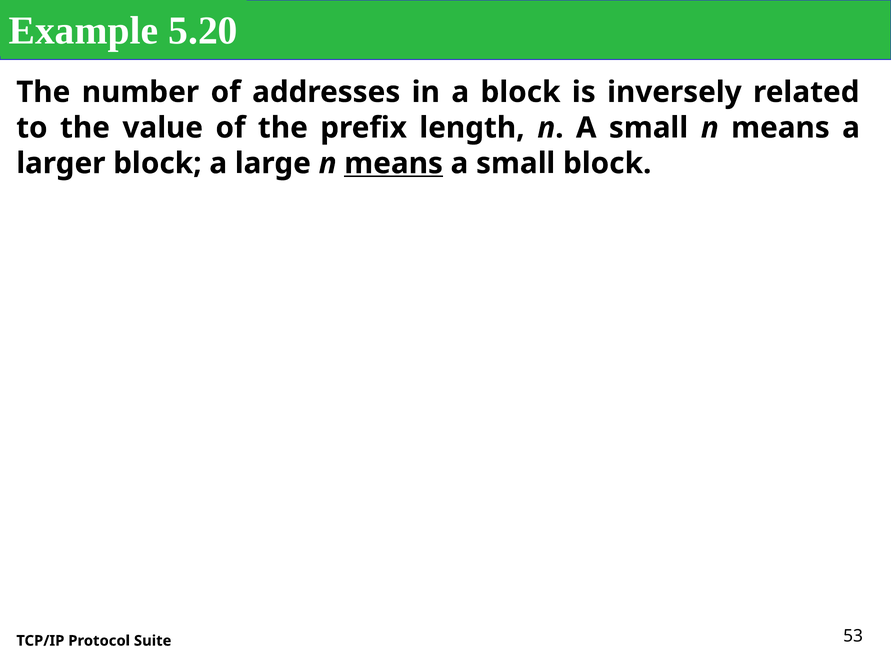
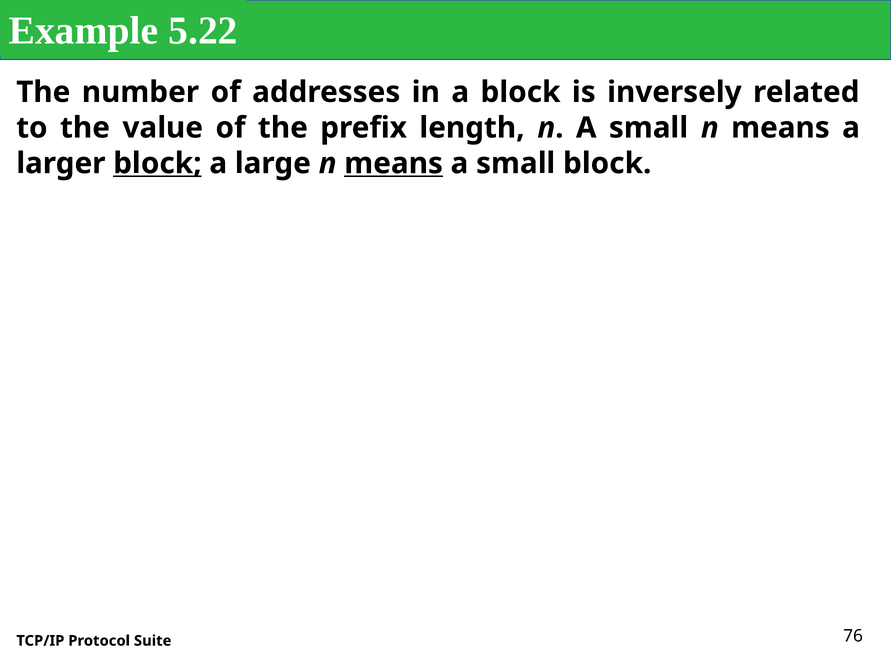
5.20: 5.20 -> 5.22 (203, 31)
block underline: none -> present (157, 163)
53: 53 -> 76 (853, 636)
